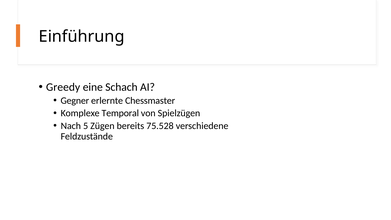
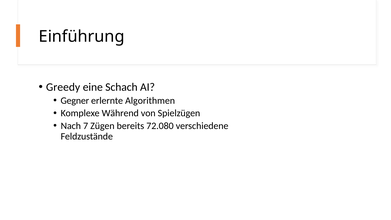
Chessmaster: Chessmaster -> Algorithmen (150, 101)
Temporal: Temporal -> Während (120, 113)
5: 5 -> 7 (86, 126)
75.528: 75.528 -> 72.080 (160, 126)
